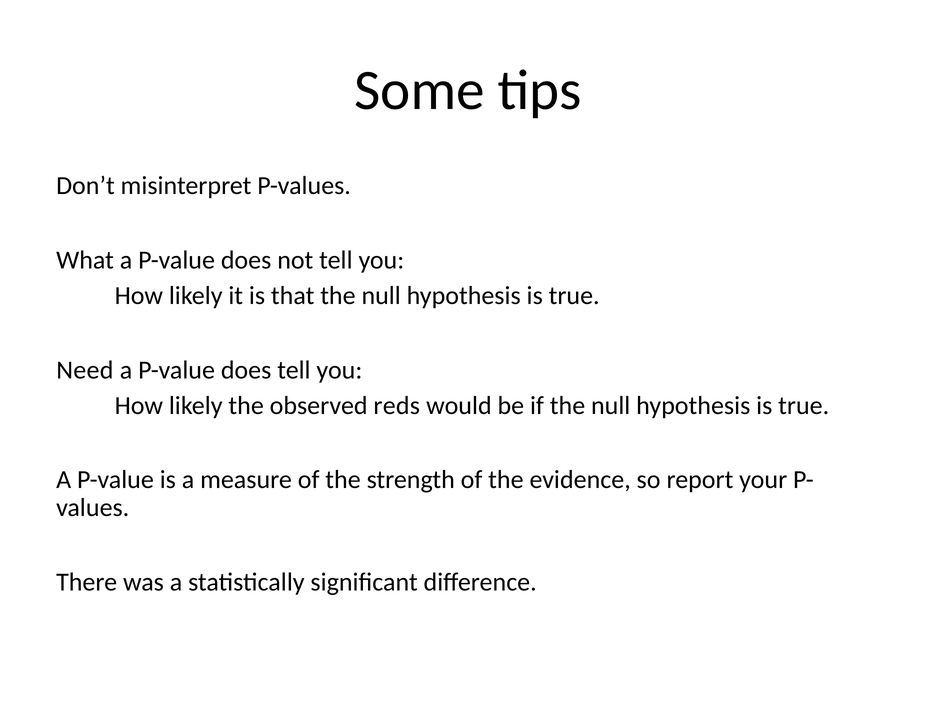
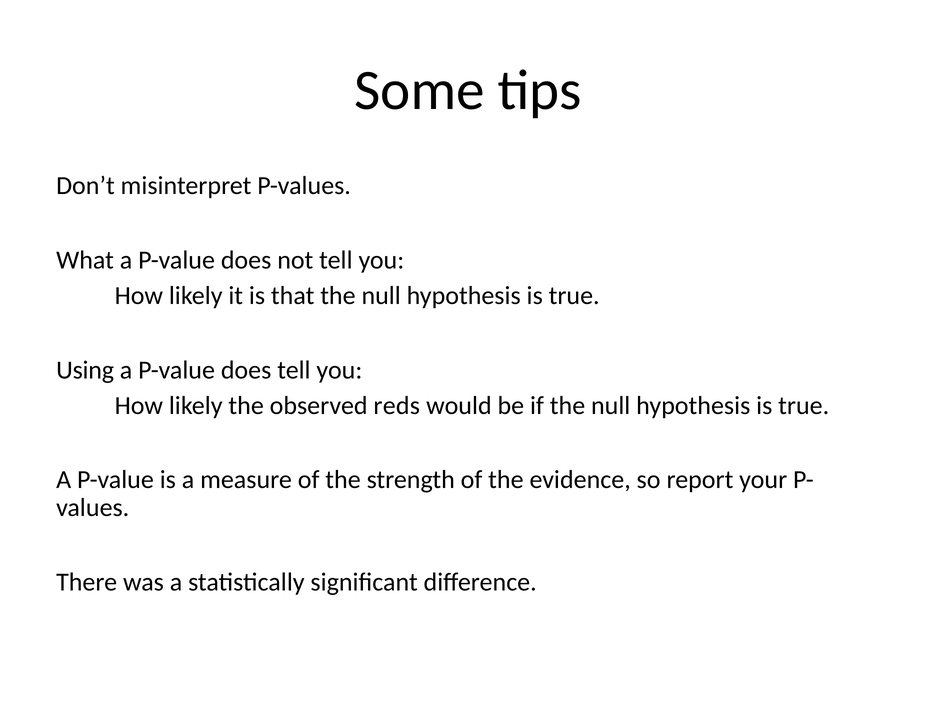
Need: Need -> Using (85, 370)
